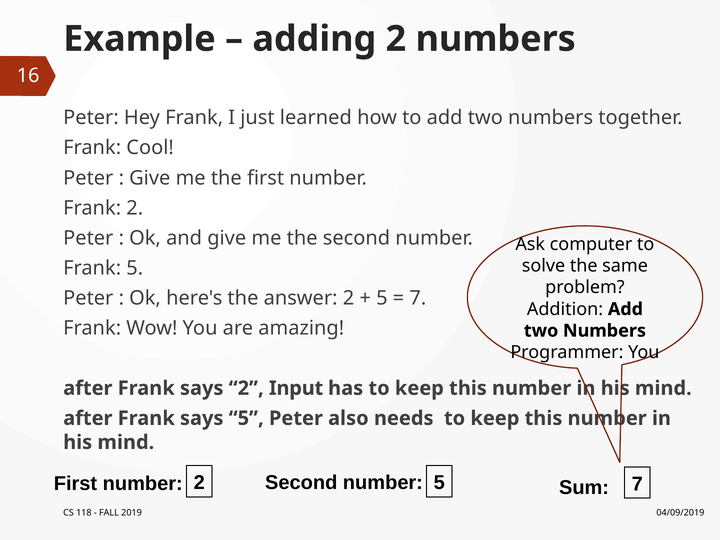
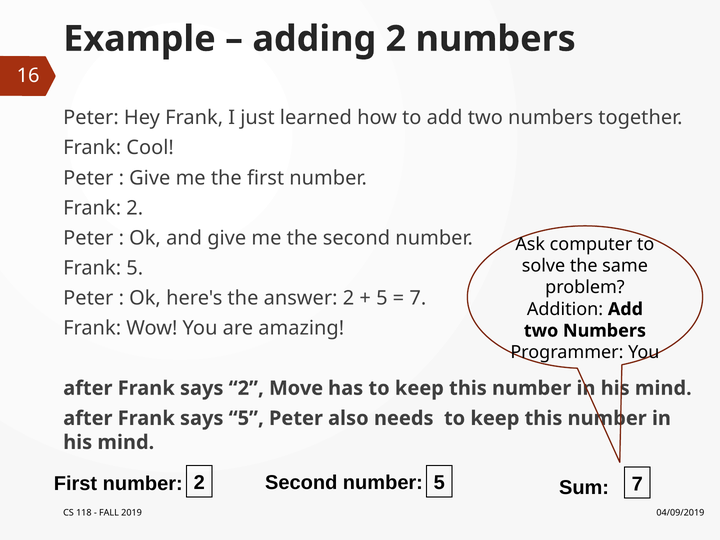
Input: Input -> Move (296, 388)
